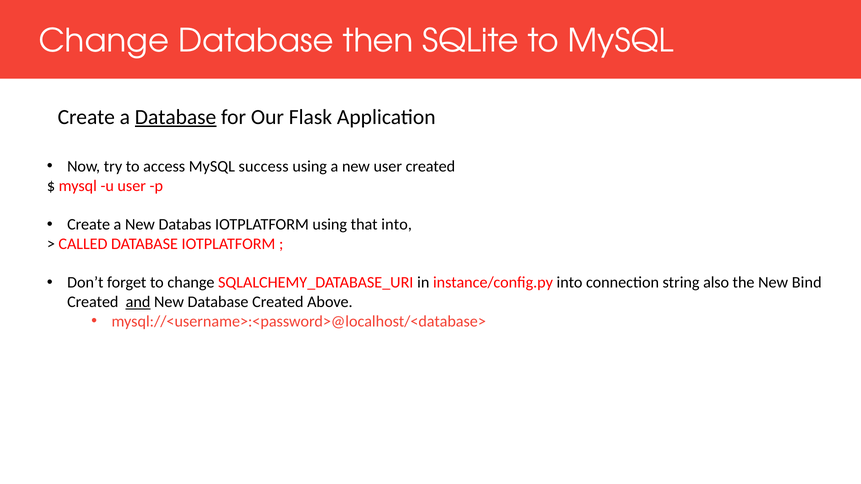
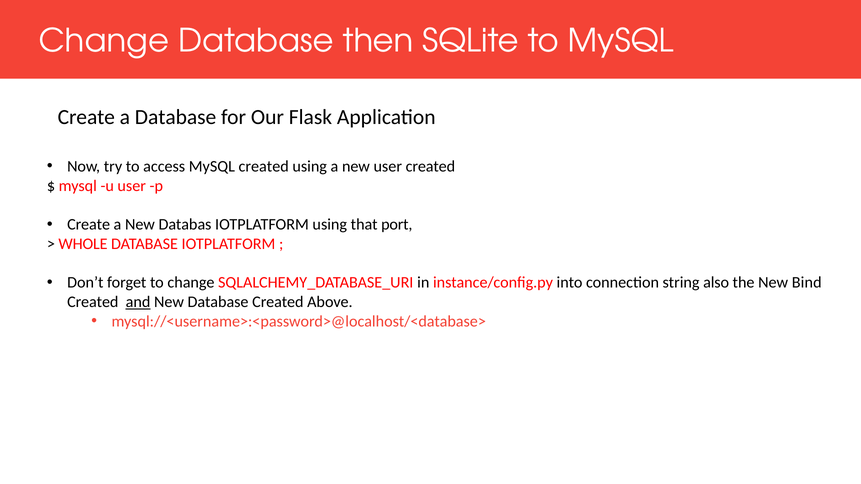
Database underline: present -> none (176, 117)
MySQL success: success -> created (264, 167)
that into: into -> port (397, 225)
CALLED: CALLED -> WHOLE (83, 244)
